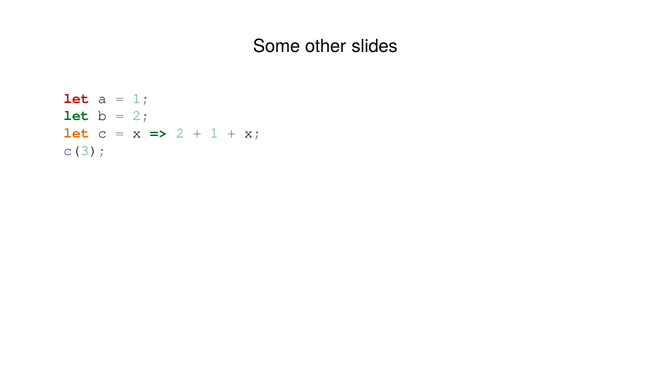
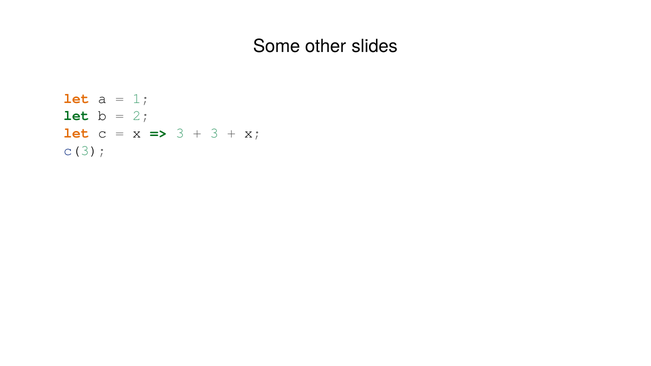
let colour: red -> orange (76, 98)
2: 2 -> 3 (180, 133)
1: 1 -> 3 (214, 133)
